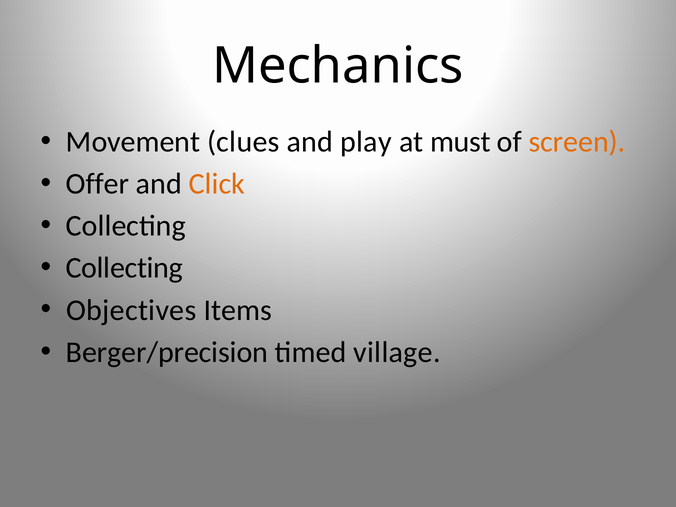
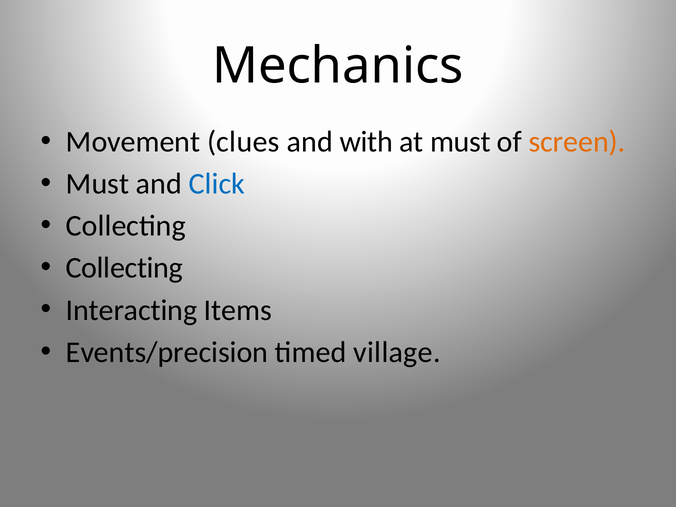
play: play -> with (366, 142)
Offer: Offer -> Must (98, 184)
Click colour: orange -> blue (217, 184)
Objectives: Objectives -> Interacting (132, 310)
Berger/precision: Berger/precision -> Events/precision (167, 352)
